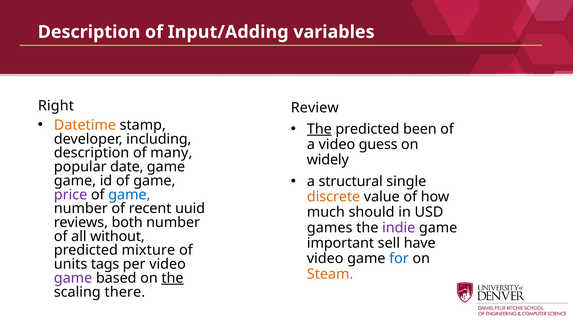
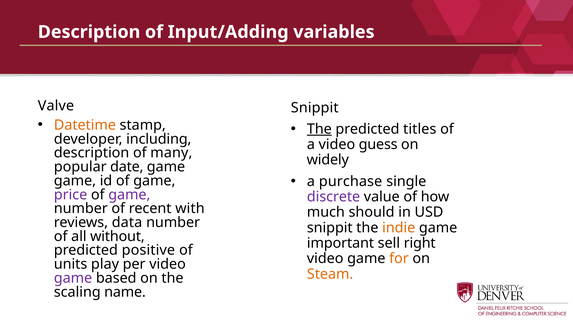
Right: Right -> Valve (56, 106)
Review: Review -> Snippit (315, 108)
been: been -> titles (420, 129)
structural: structural -> purchase (351, 182)
game colour: blue -> purple (129, 195)
discrete colour: orange -> purple (334, 197)
uuid: uuid -> with (190, 209)
both: both -> data (127, 223)
games: games -> snippit (330, 228)
indie colour: purple -> orange (399, 228)
have: have -> right (420, 243)
mixture: mixture -> positive (148, 250)
for colour: blue -> orange (399, 259)
tags: tags -> play (105, 264)
the underline: present -> none (173, 278)
there: there -> name (125, 292)
